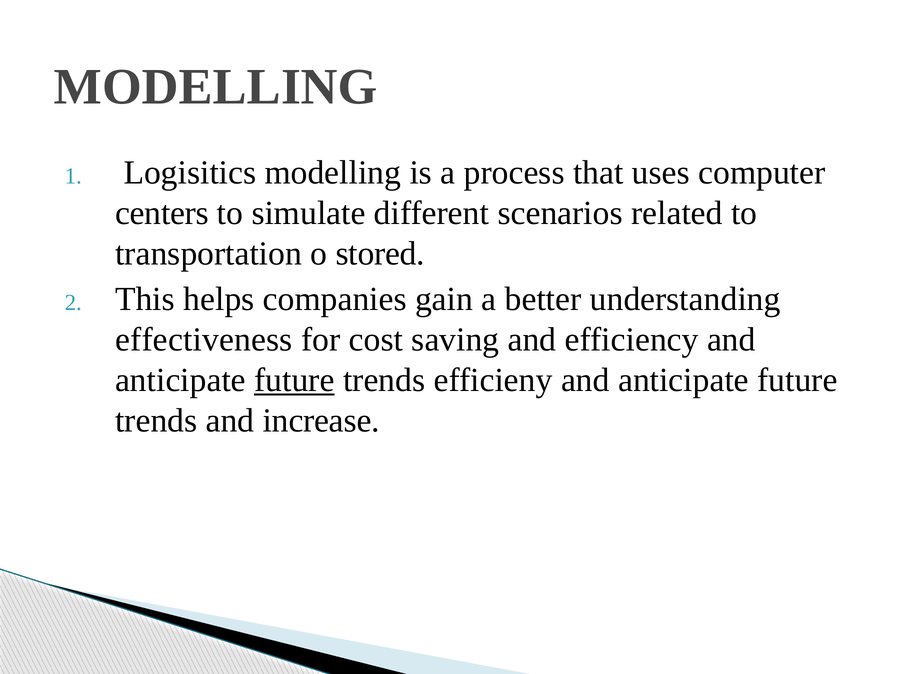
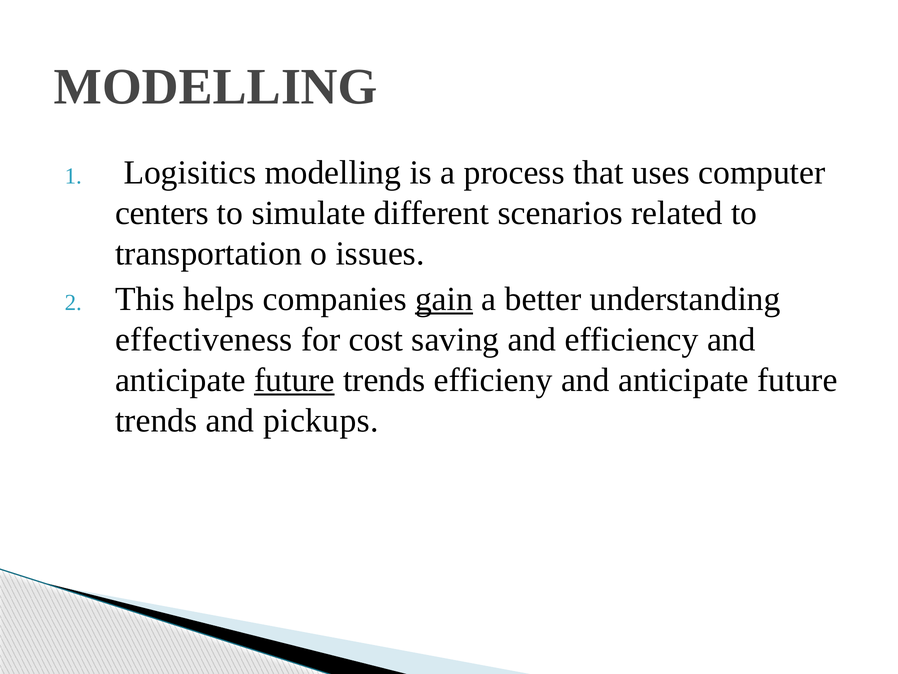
stored: stored -> issues (380, 253)
gain underline: none -> present (444, 299)
increase: increase -> pickups (321, 420)
